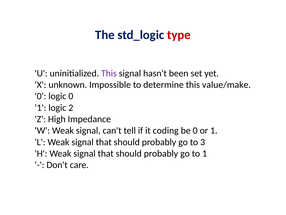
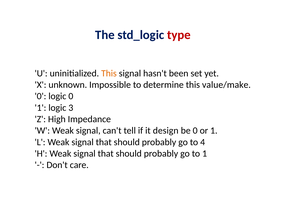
This colour: purple -> orange (109, 73)
2: 2 -> 3 (71, 107)
coding: coding -> design (166, 130)
3: 3 -> 4 (203, 142)
